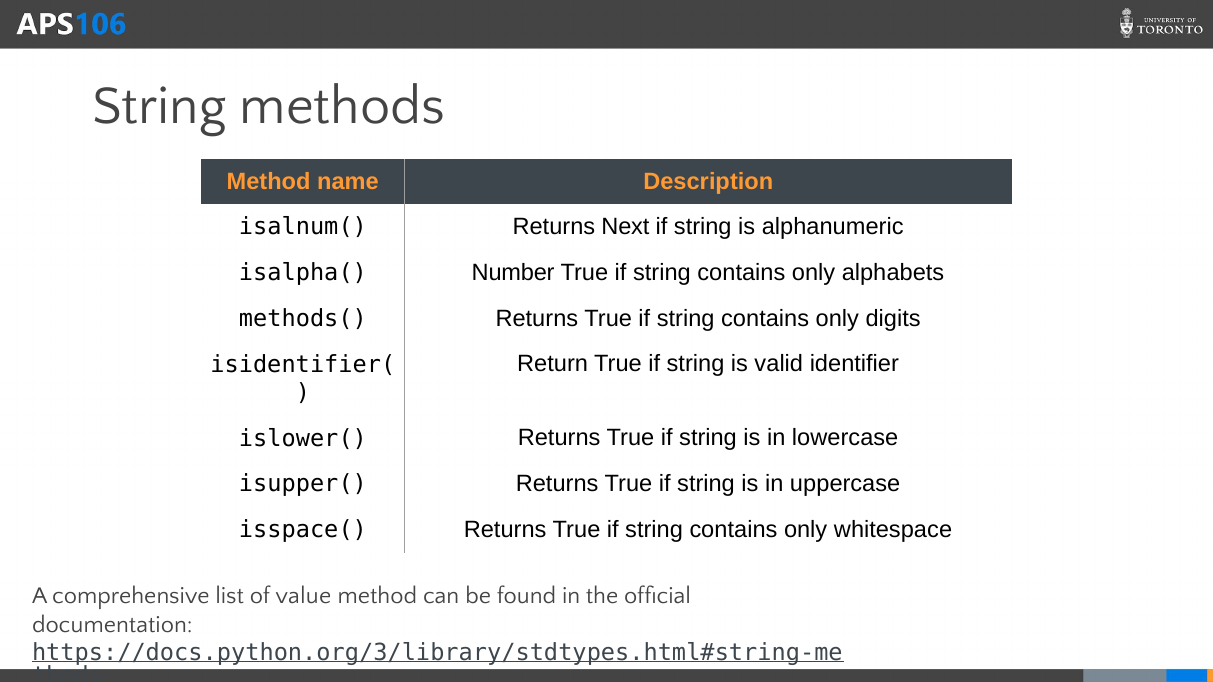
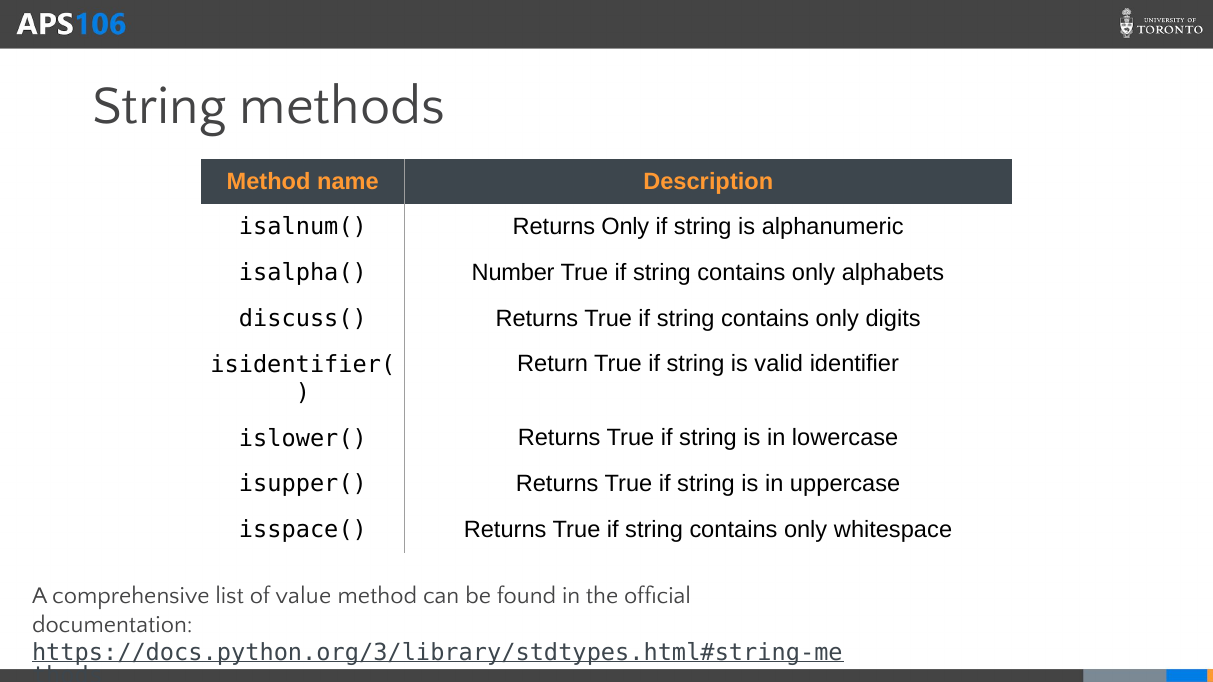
Returns Next: Next -> Only (625, 227)
methods(: methods( -> discuss( (303, 319)
